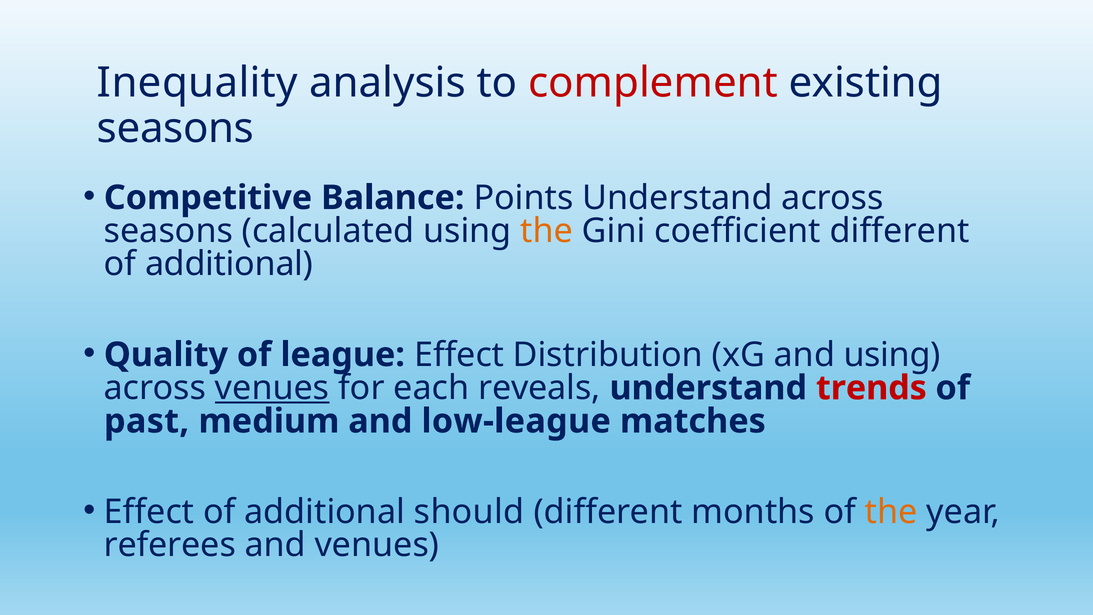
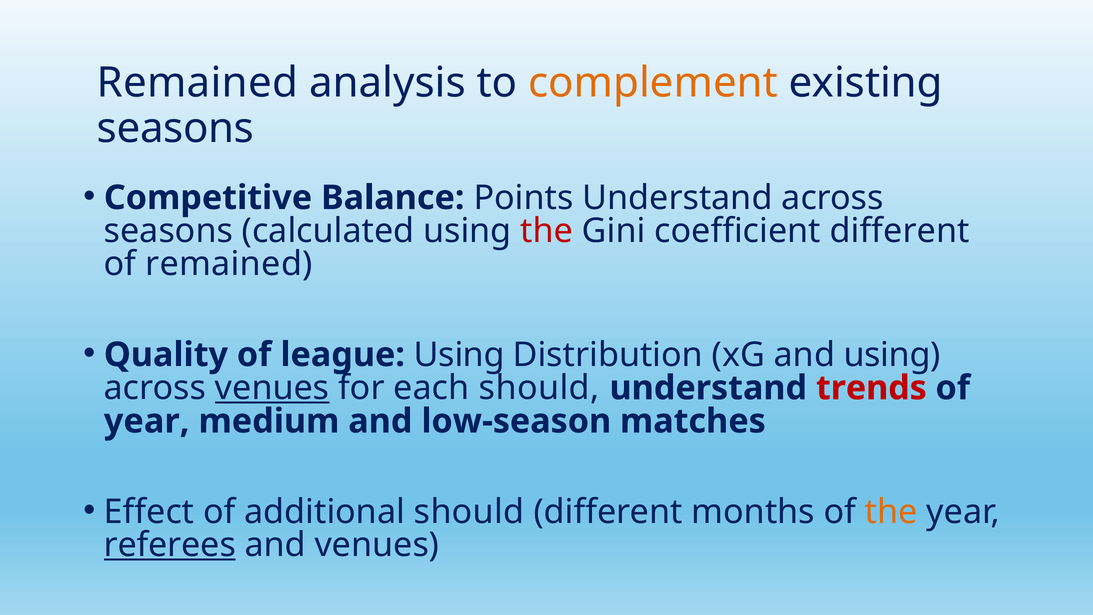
Inequality: Inequality -> Remained (198, 83)
complement colour: red -> orange (653, 83)
the colour: orange -> red (547, 231)
additional: additional -> remained (229, 264)
league Effect: Effect -> Using (459, 355)
each reveals: reveals -> should (539, 388)
past: past -> year (147, 421)
low-league: low-league -> low-season (516, 421)
referees underline: none -> present (170, 545)
